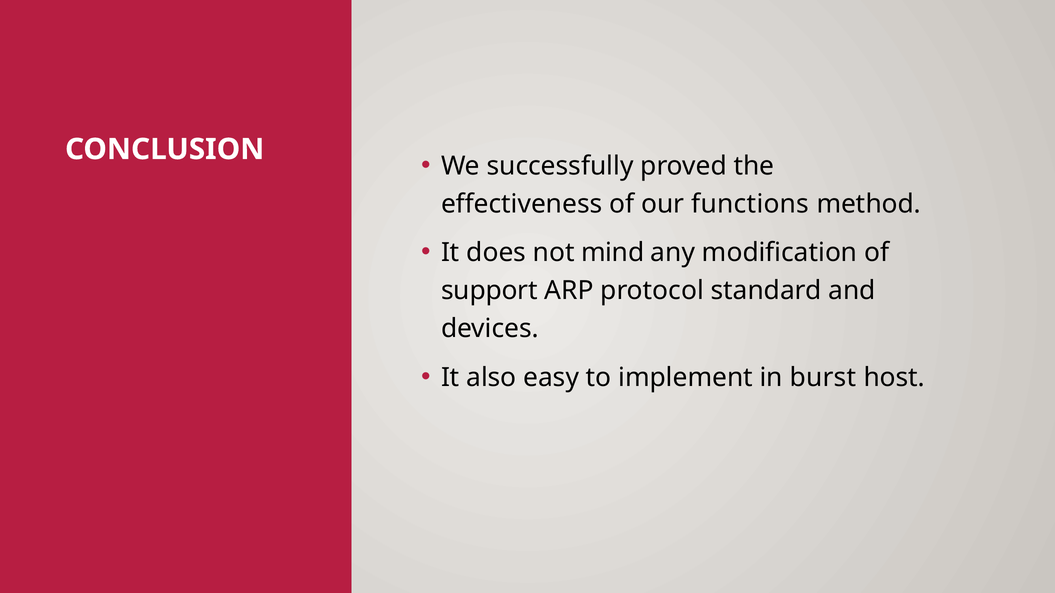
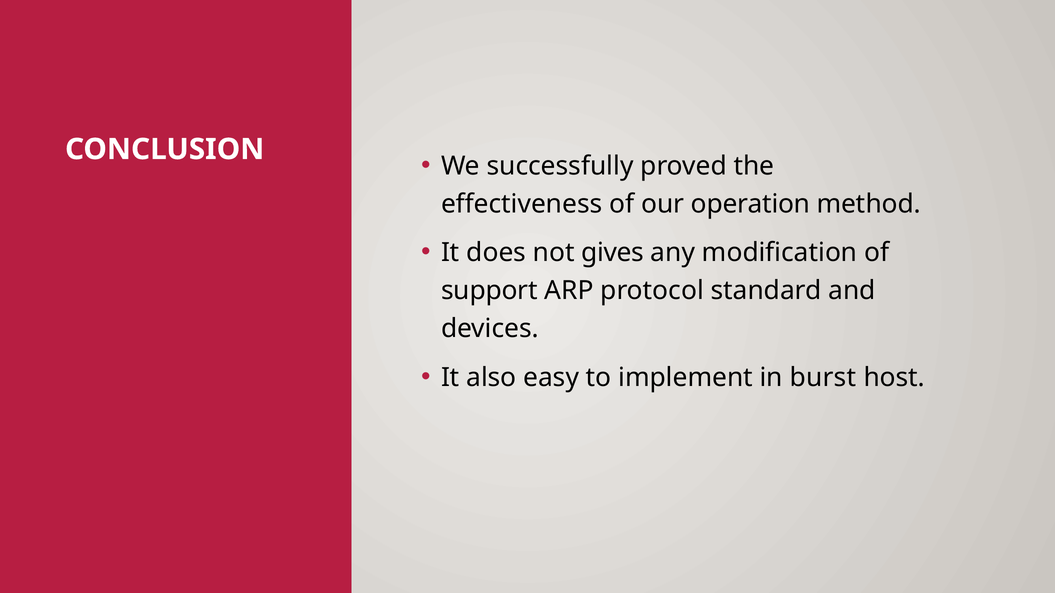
functions: functions -> operation (751, 204)
mind: mind -> gives (613, 253)
